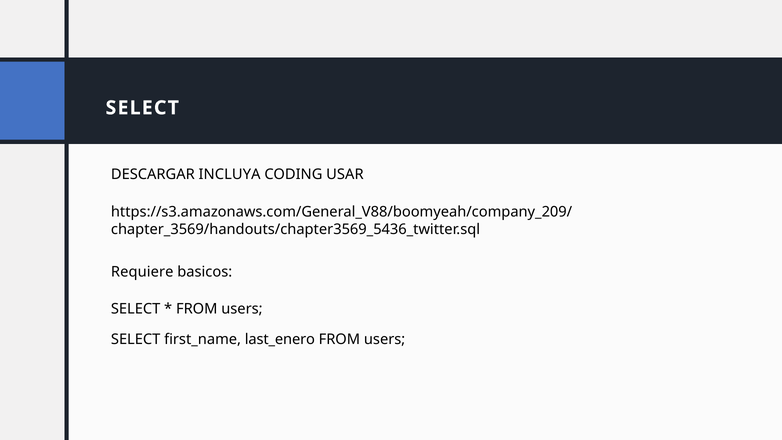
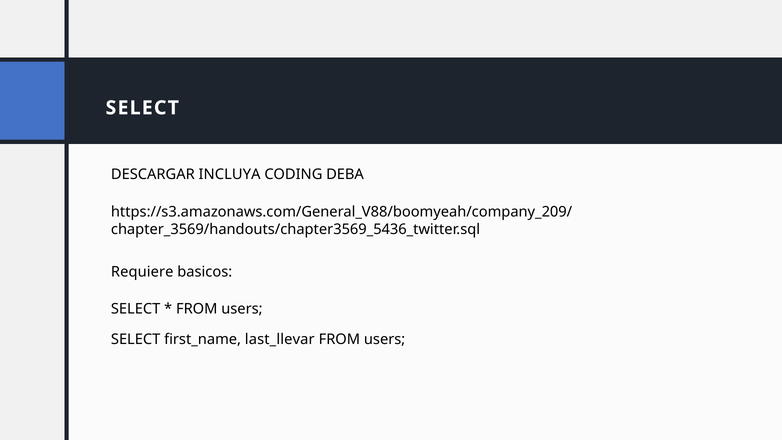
USAR: USAR -> DEBA (345, 175)
last_enero: last_enero -> last_llevar (280, 339)
